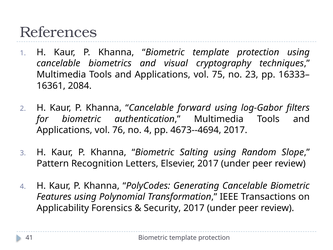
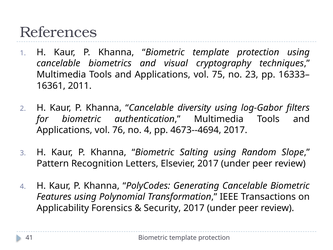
2084: 2084 -> 2011 (80, 86)
forward: forward -> diversity (194, 108)
